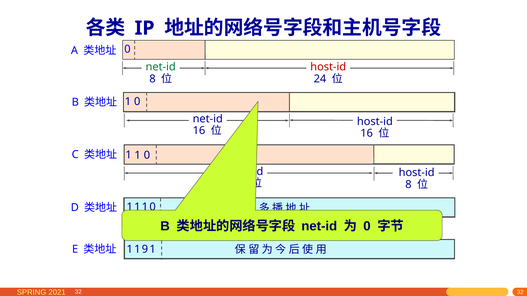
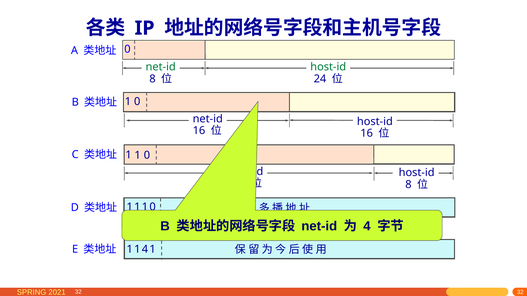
host-id colour: red -> green (328, 67)
0: 0 -> 4 (367, 227)
1 9: 9 -> 4 (145, 249)
